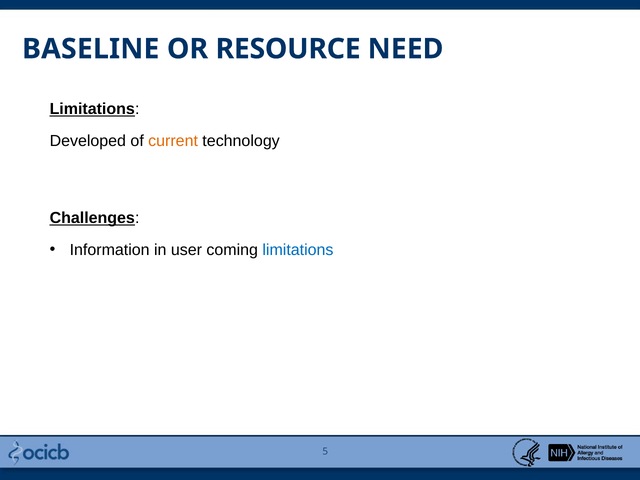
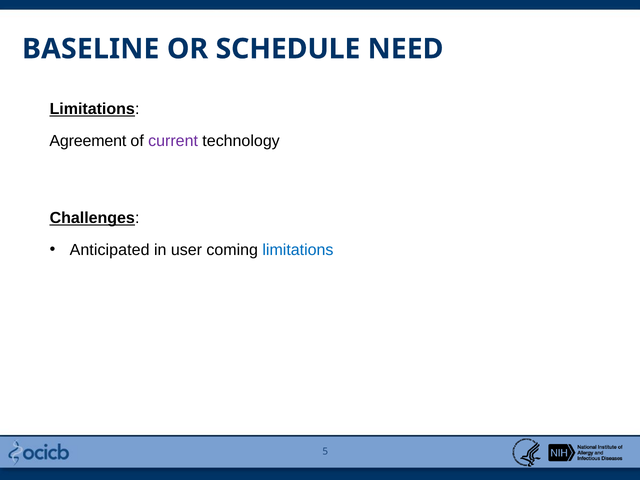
RESOURCE: RESOURCE -> SCHEDULE (288, 49)
Developed: Developed -> Agreement (88, 141)
current colour: orange -> purple (173, 141)
Information: Information -> Anticipated (110, 250)
